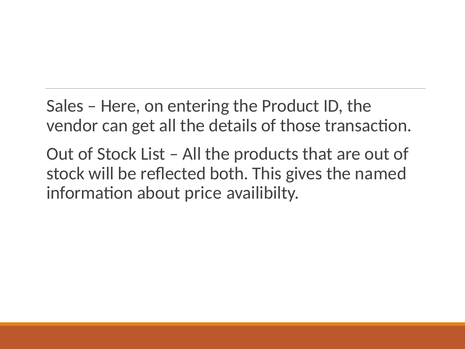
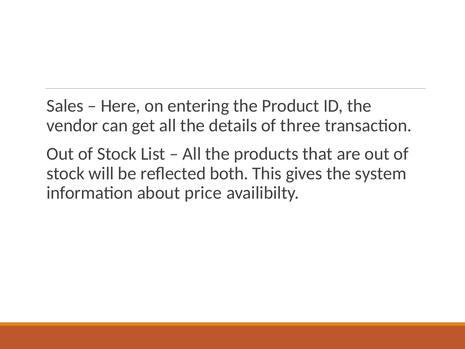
those: those -> three (300, 125)
named: named -> system (381, 173)
